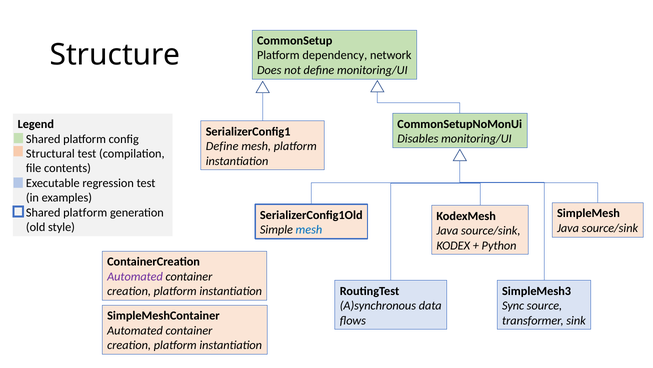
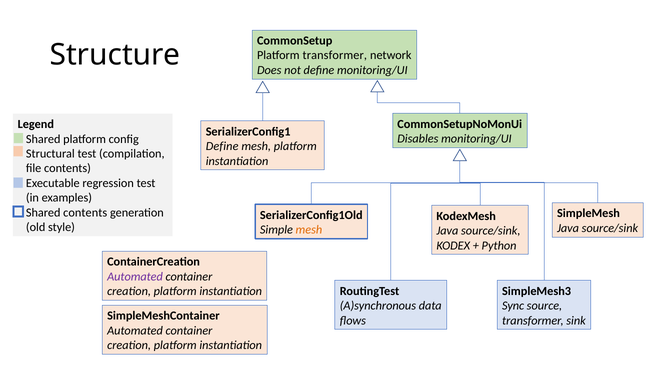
Platform dependency: dependency -> transformer (335, 55)
platform: platform -> contents (85, 212)
mesh colour: blue -> orange (309, 229)
